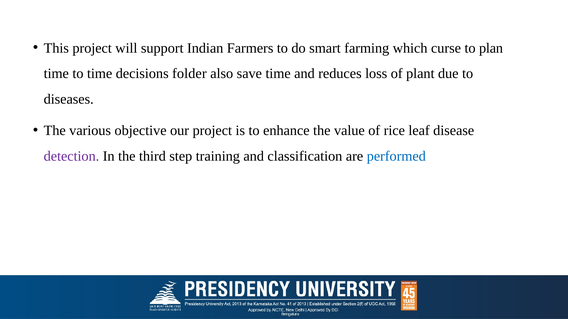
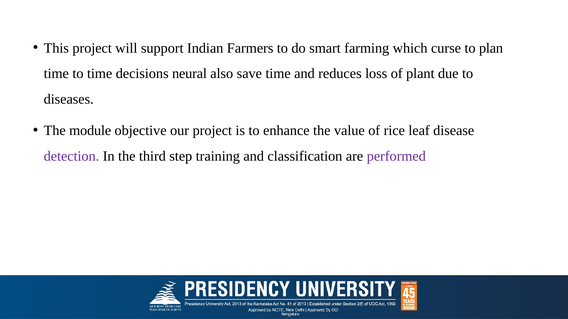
folder: folder -> neural (189, 74)
various: various -> module (90, 131)
performed colour: blue -> purple (396, 156)
